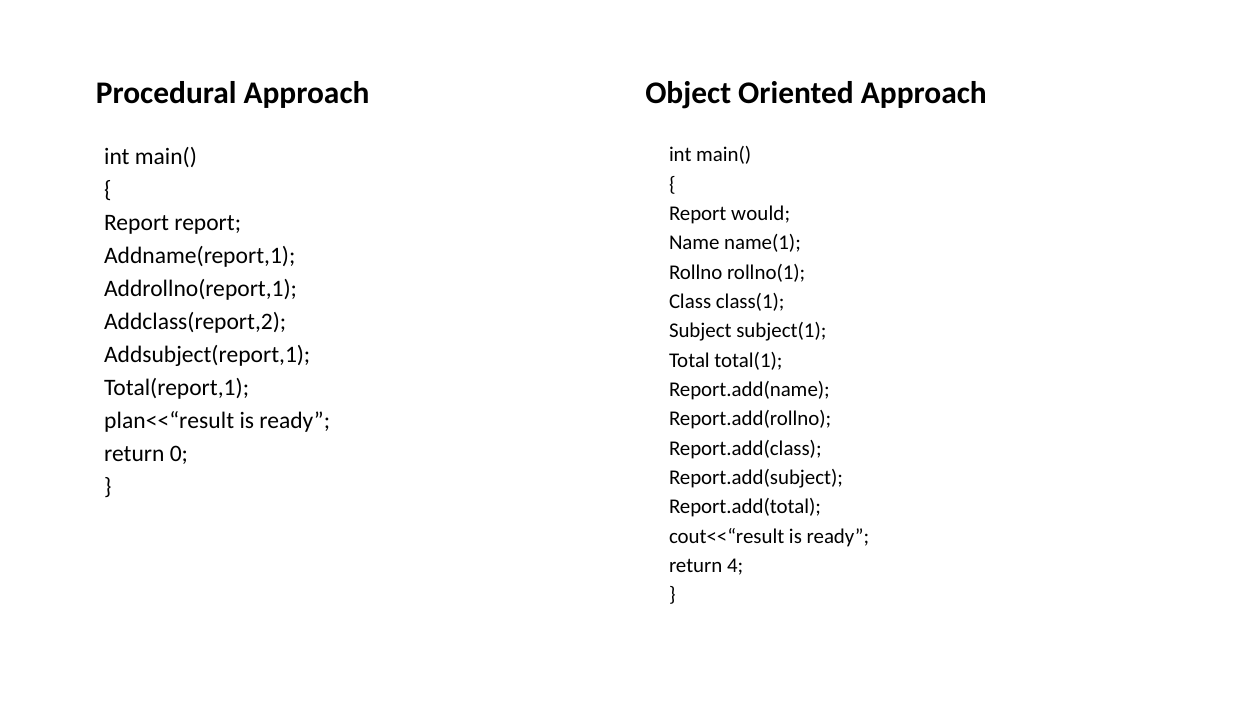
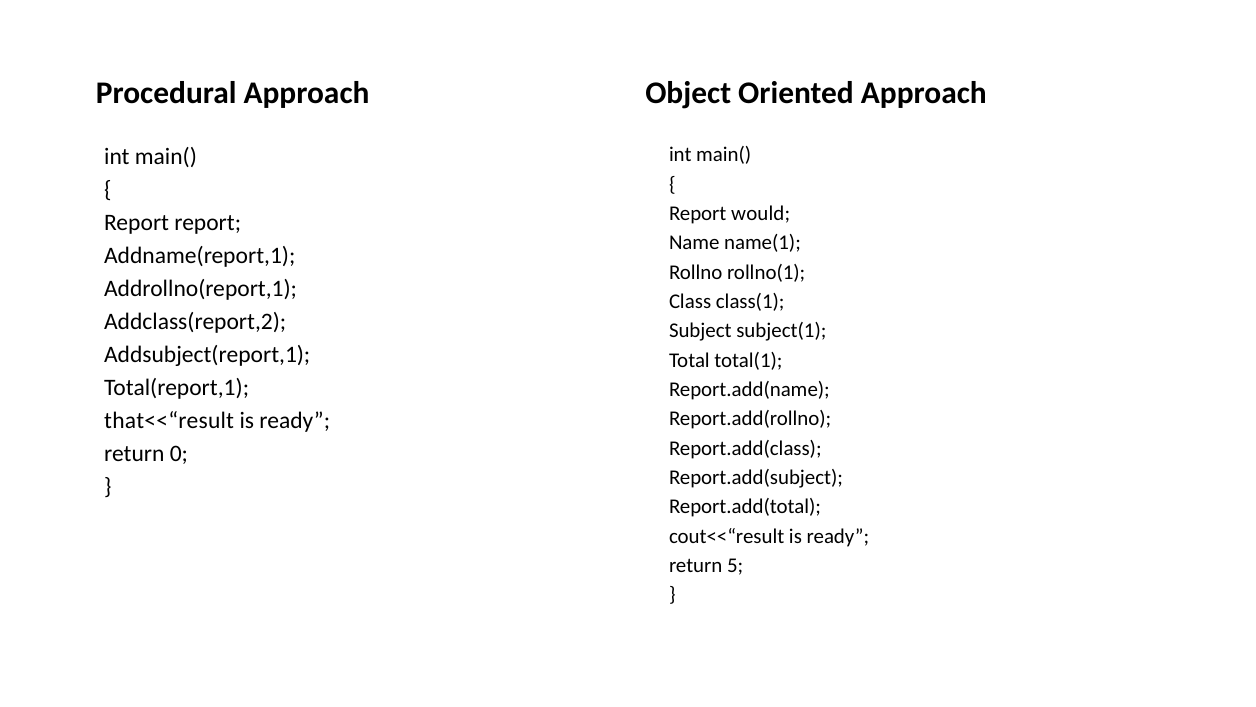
plan<<“result: plan<<“result -> that<<“result (169, 420)
4: 4 -> 5 (735, 565)
